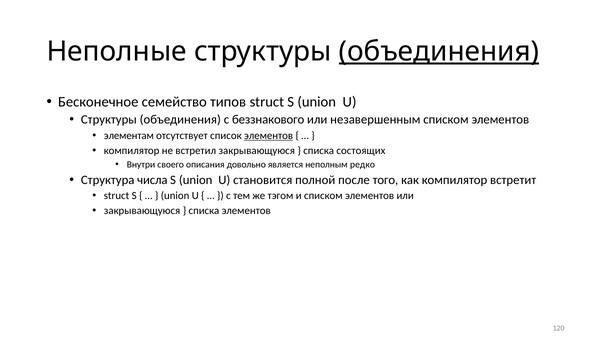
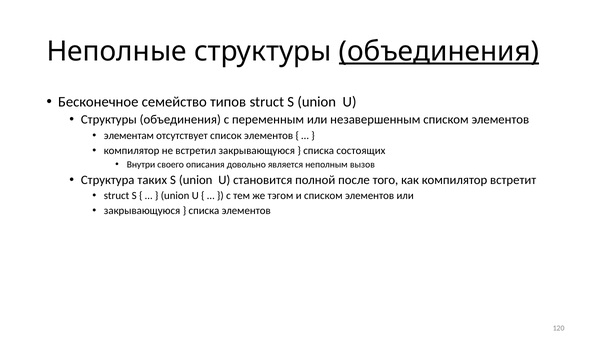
беззнакового: беззнакового -> переменным (268, 120)
элементов underline: present -> none (269, 135)
редко: редко -> вызов (362, 165)
числа: числа -> таких (152, 180)
